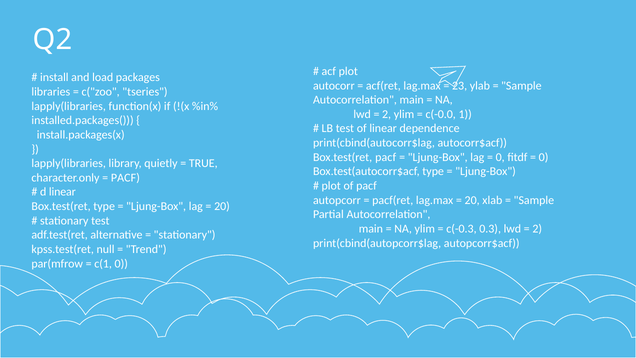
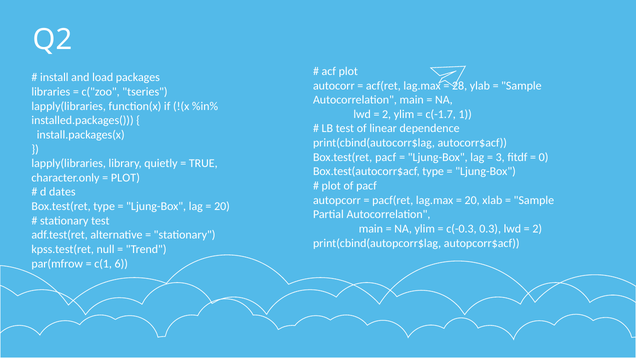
23: 23 -> 28 (460, 86)
c(-0.0: c(-0.0 -> c(-1.7 (441, 114)
0: 0 -> 3 (500, 157)
PACF: PACF -> PLOT (125, 178)
d linear: linear -> dates (62, 192)
c(1 0: 0 -> 6 (121, 263)
